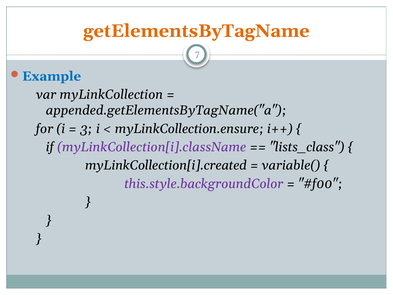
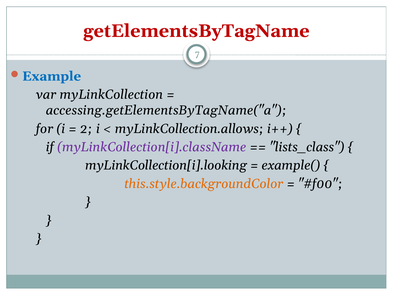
getElementsByTagName colour: orange -> red (196, 31)
appended.getElementsByTagName("a: appended.getElementsByTagName("a -> accessing.getElementsByTagName("a (166, 110)
3: 3 -> 2 (86, 129)
myLinkCollection.ensure: myLinkCollection.ensure -> myLinkCollection.allows (189, 129)
myLinkCollection[i].created: myLinkCollection[i].created -> myLinkCollection[i].looking (166, 165)
variable(: variable( -> example( (291, 165)
this.style.backgroundColor colour: purple -> orange (204, 184)
